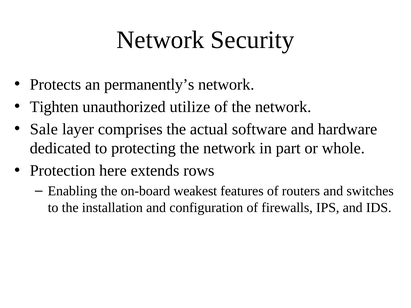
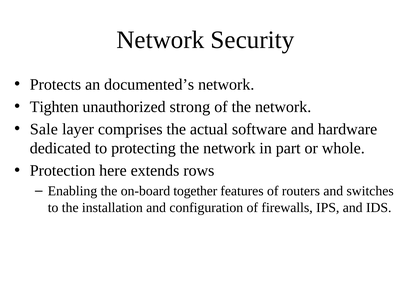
permanently’s: permanently’s -> documented’s (149, 85)
utilize: utilize -> strong (190, 107)
weakest: weakest -> together (195, 191)
